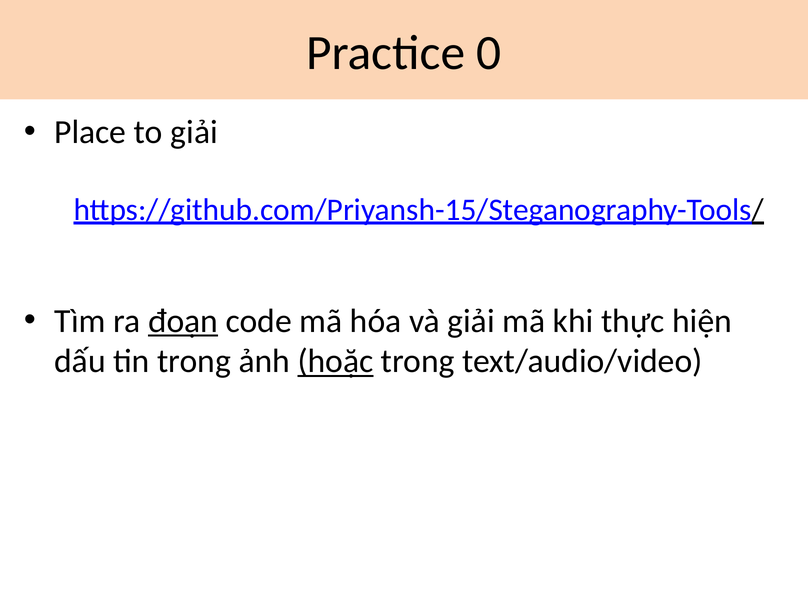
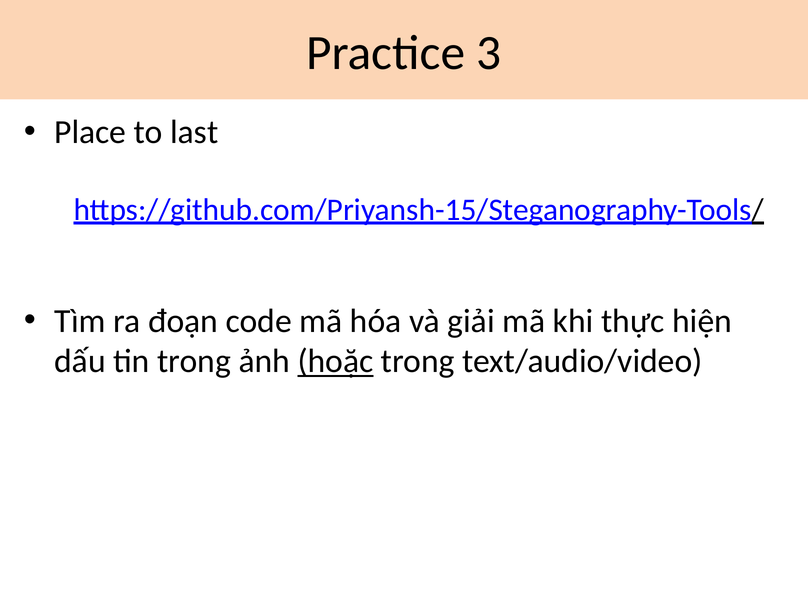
0: 0 -> 3 (489, 53)
to giải: giải -> last (194, 132)
đoạn underline: present -> none (183, 321)
